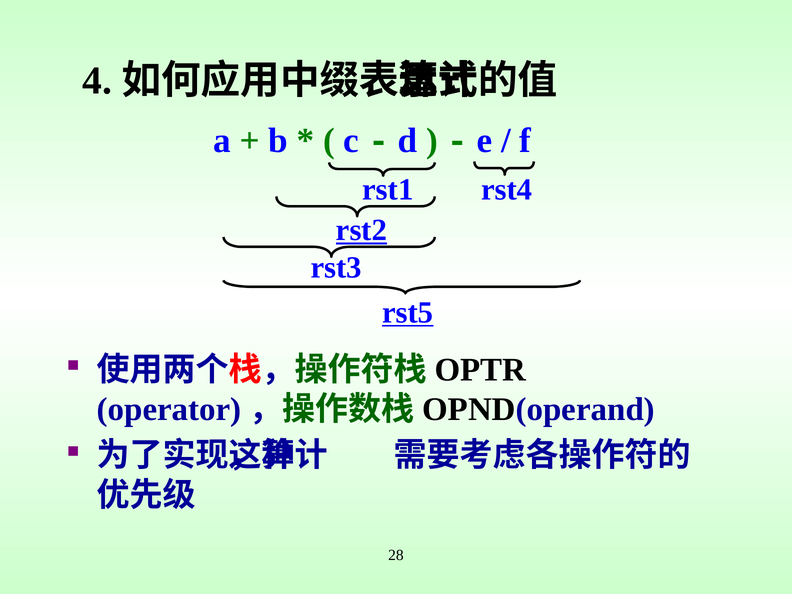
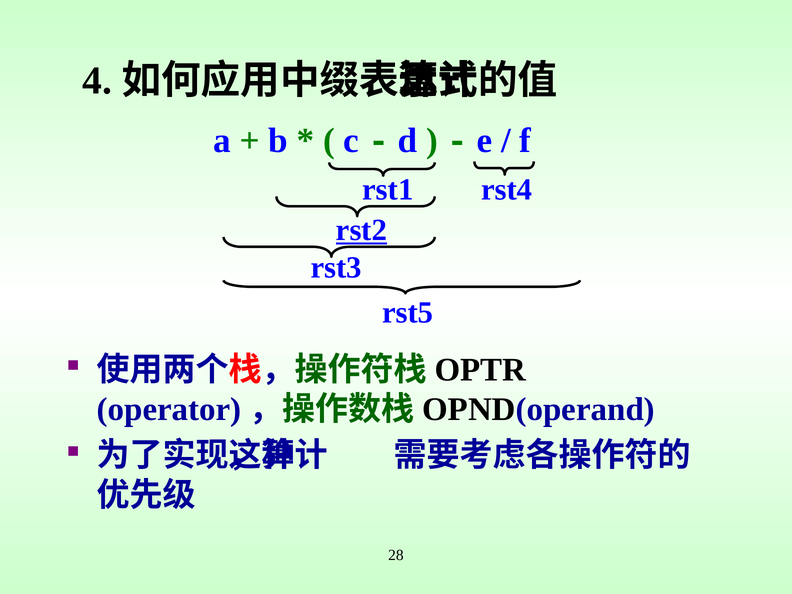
rst5 underline: present -> none (408, 313)
